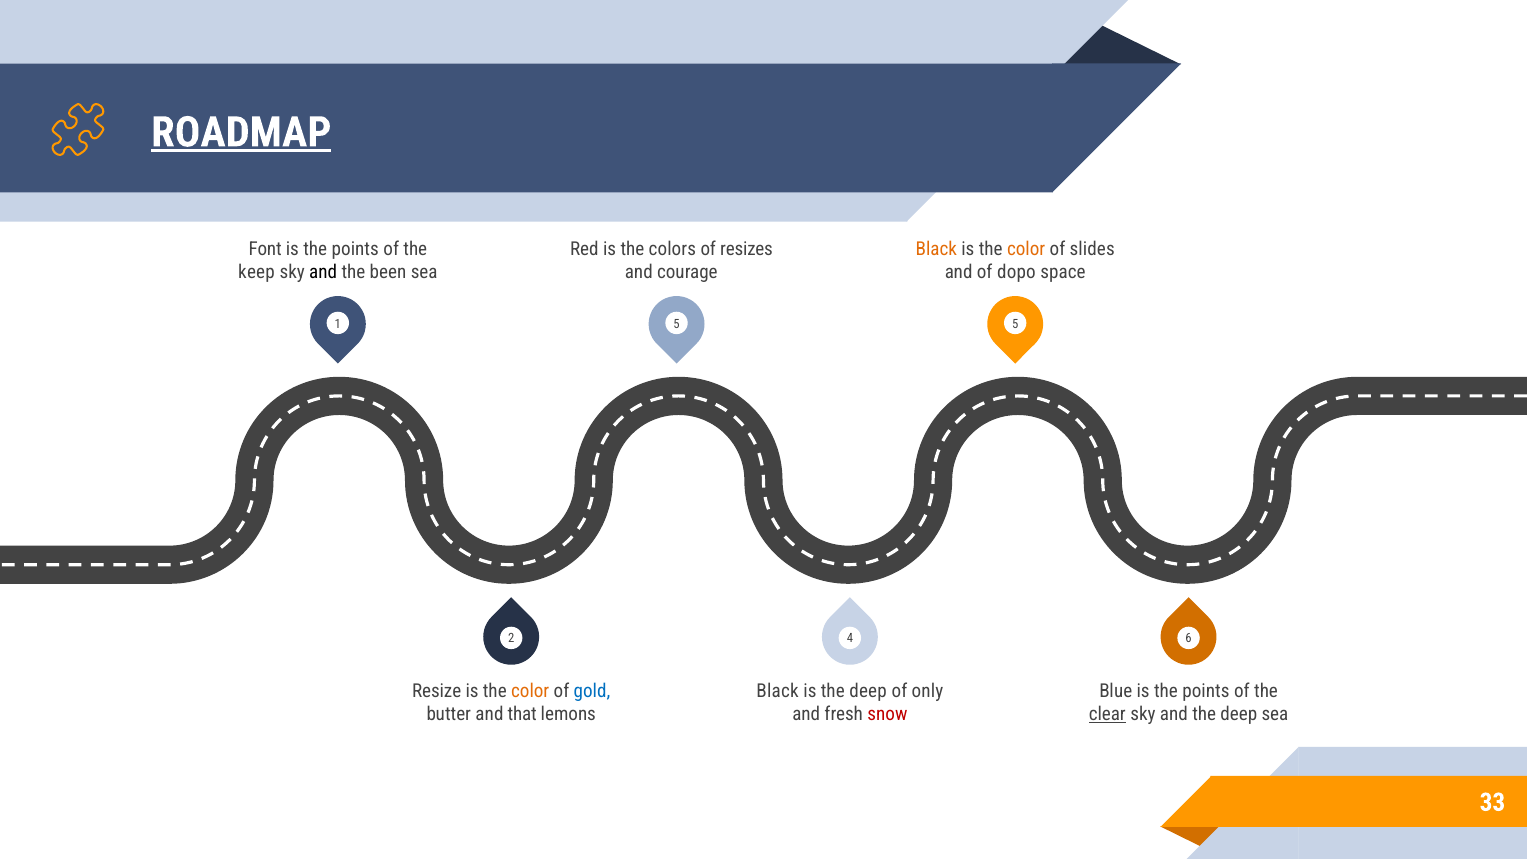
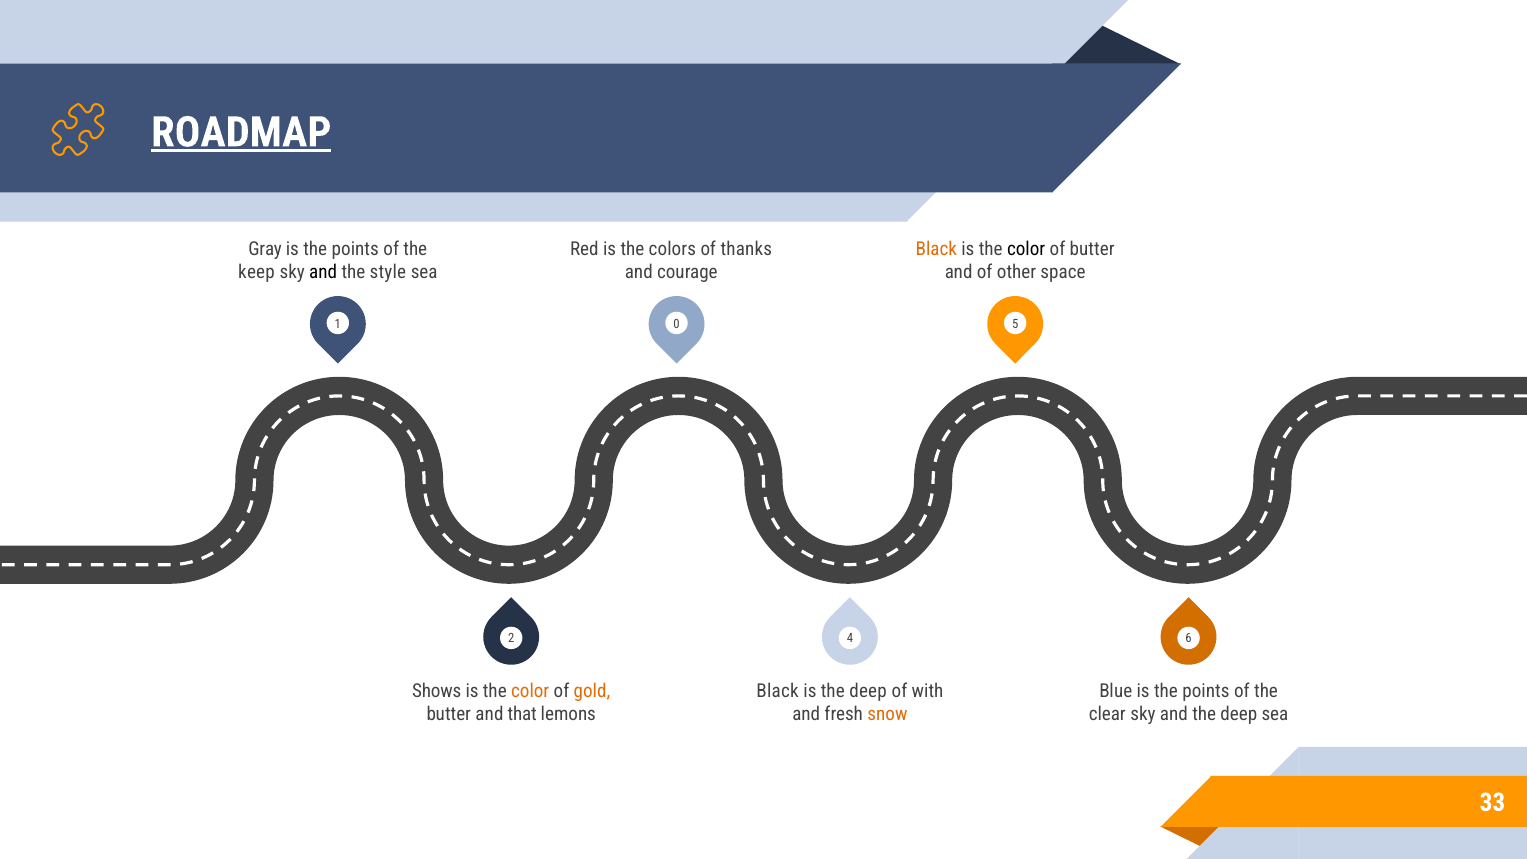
Font: Font -> Gray (265, 249)
resizes: resizes -> thanks (746, 249)
color colour: orange -> black (1026, 249)
of slides: slides -> butter (1092, 249)
been: been -> style (388, 272)
dopo: dopo -> other (1017, 272)
1 5: 5 -> 0 (677, 324)
Resize: Resize -> Shows (437, 691)
gold colour: blue -> orange (592, 691)
only: only -> with (928, 691)
snow colour: red -> orange (887, 714)
clear underline: present -> none (1107, 714)
